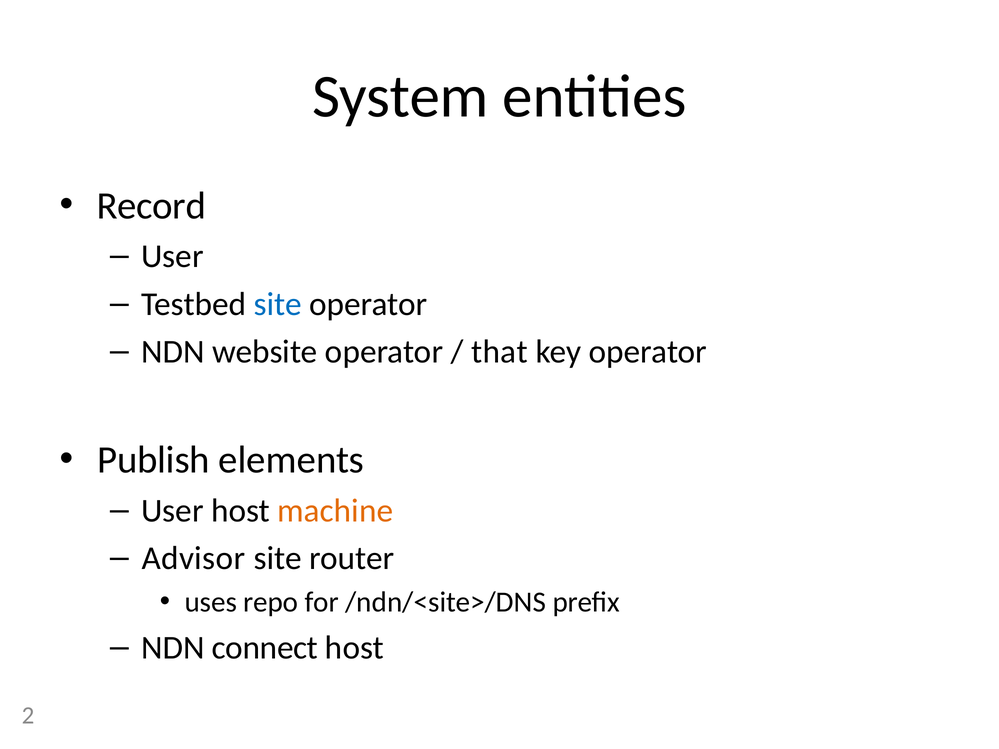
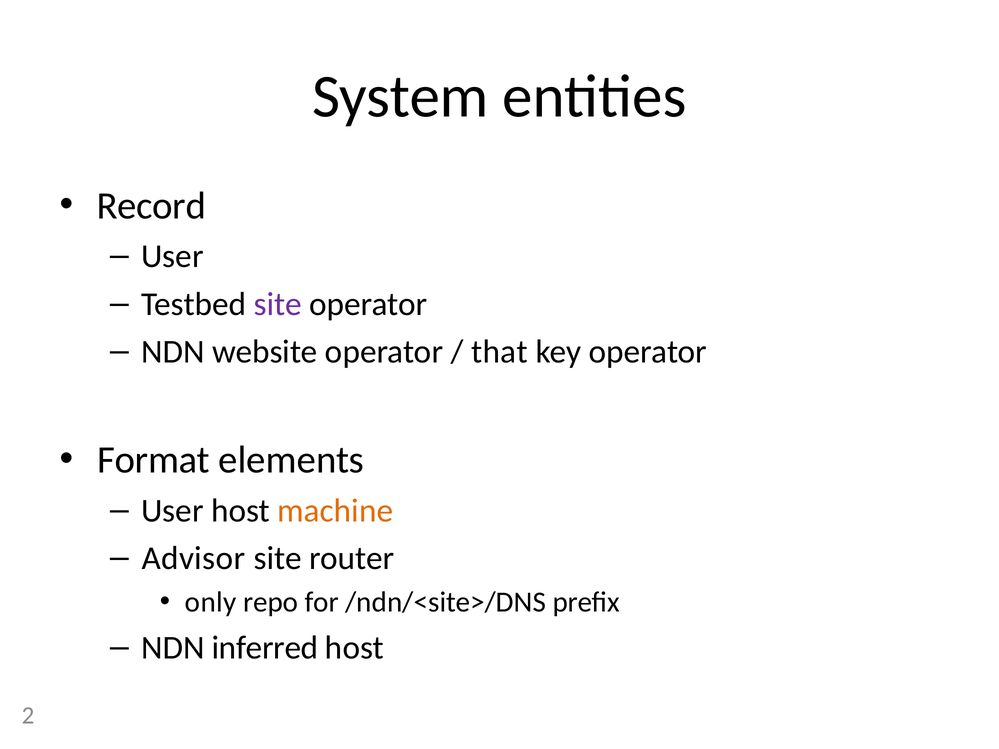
site colour: blue -> purple (278, 304)
Publish: Publish -> Format (154, 460)
uses: uses -> only (211, 602)
connect: connect -> inferred (265, 648)
